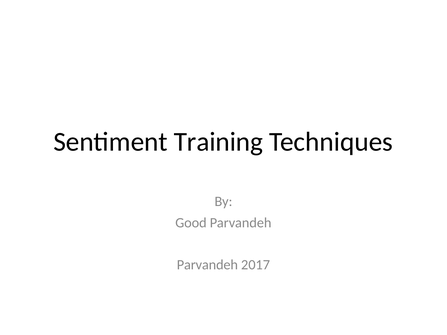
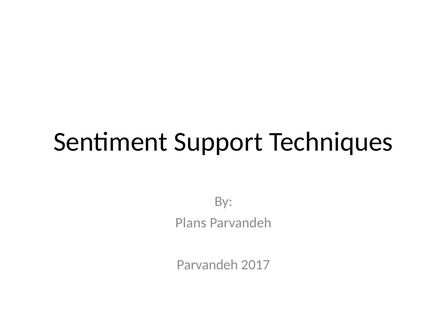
Training: Training -> Support (218, 142)
Good: Good -> Plans (191, 223)
